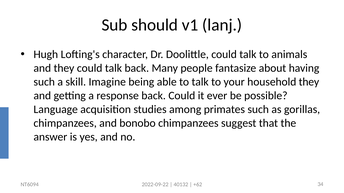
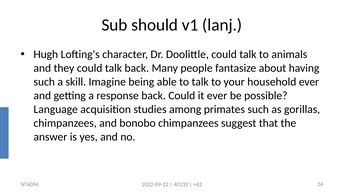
household they: they -> ever (309, 82)
